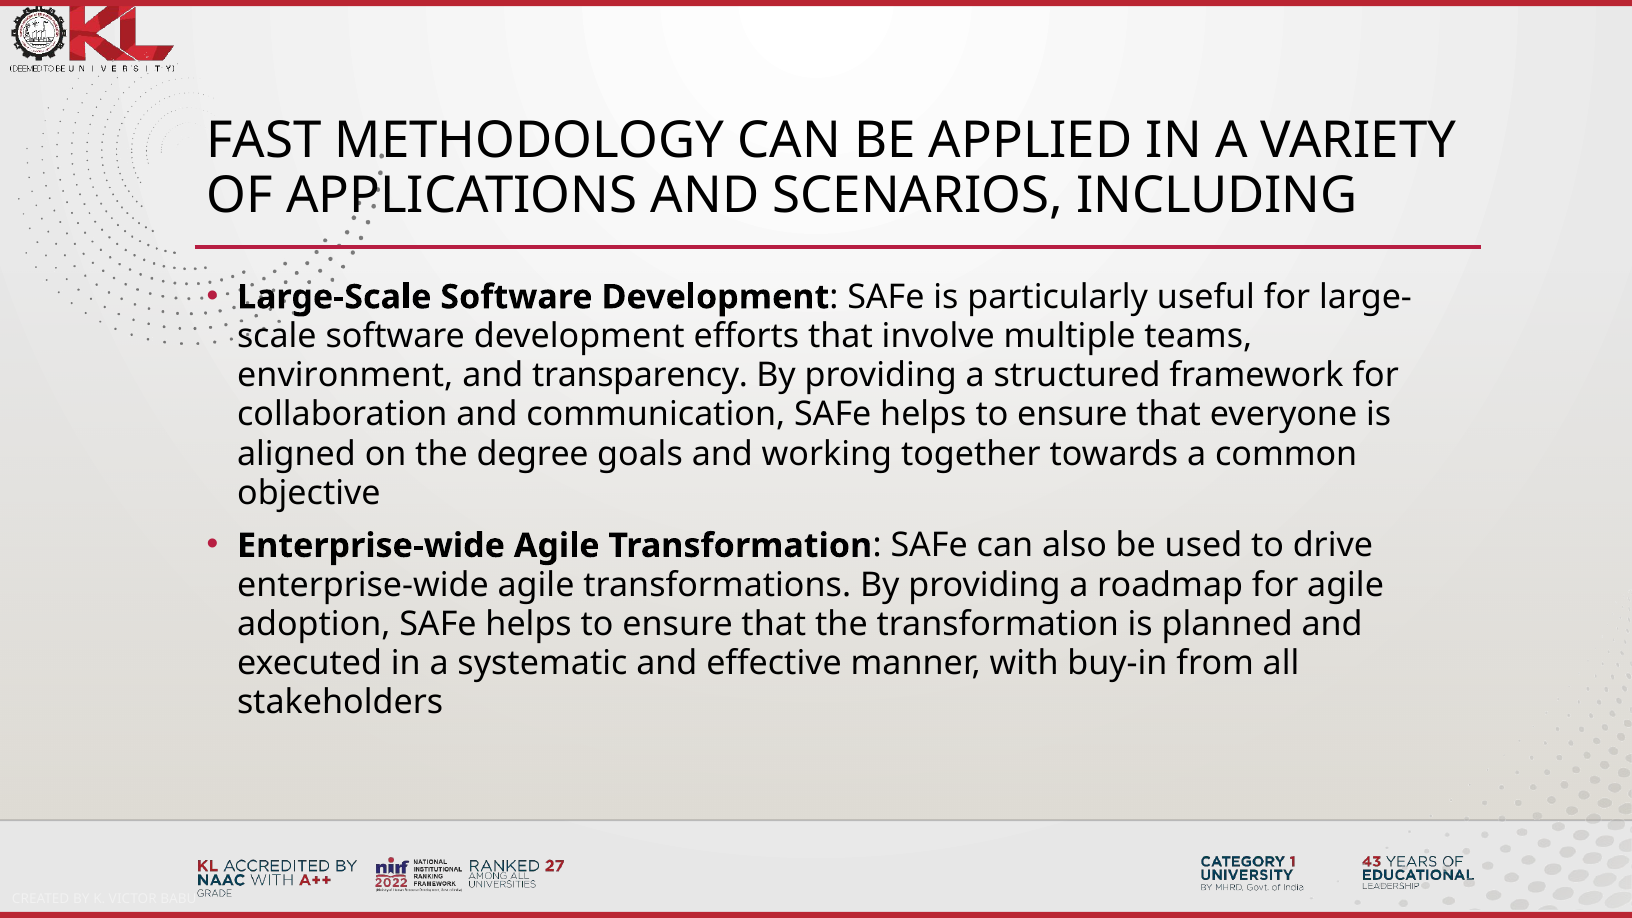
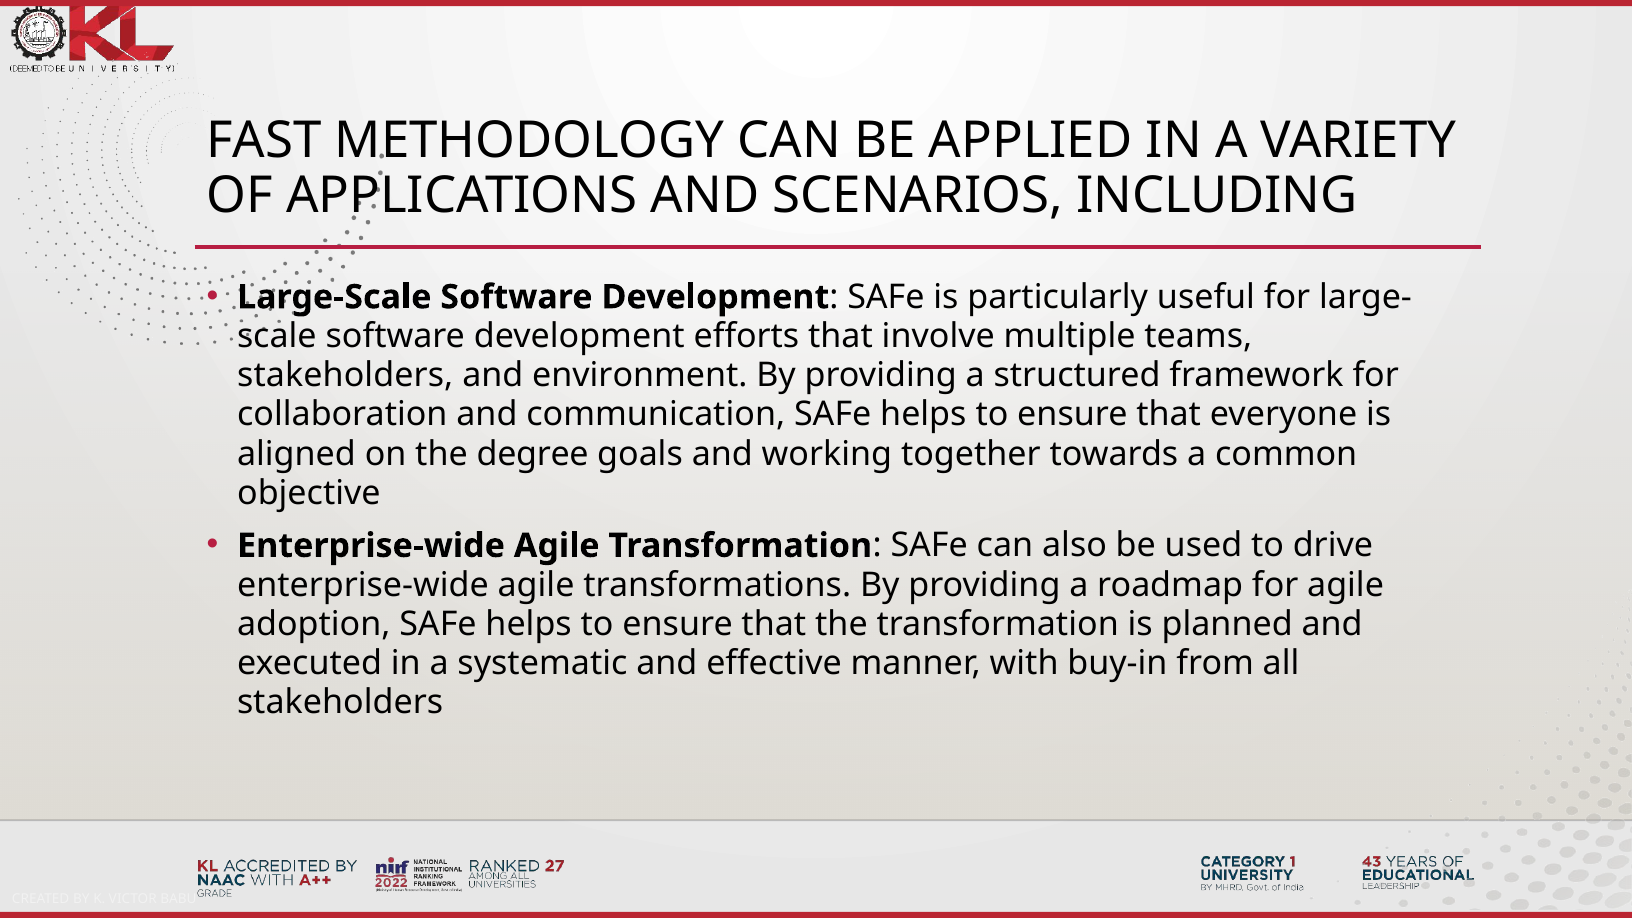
environment: environment -> stakeholders (345, 375)
transparency: transparency -> environment (640, 375)
